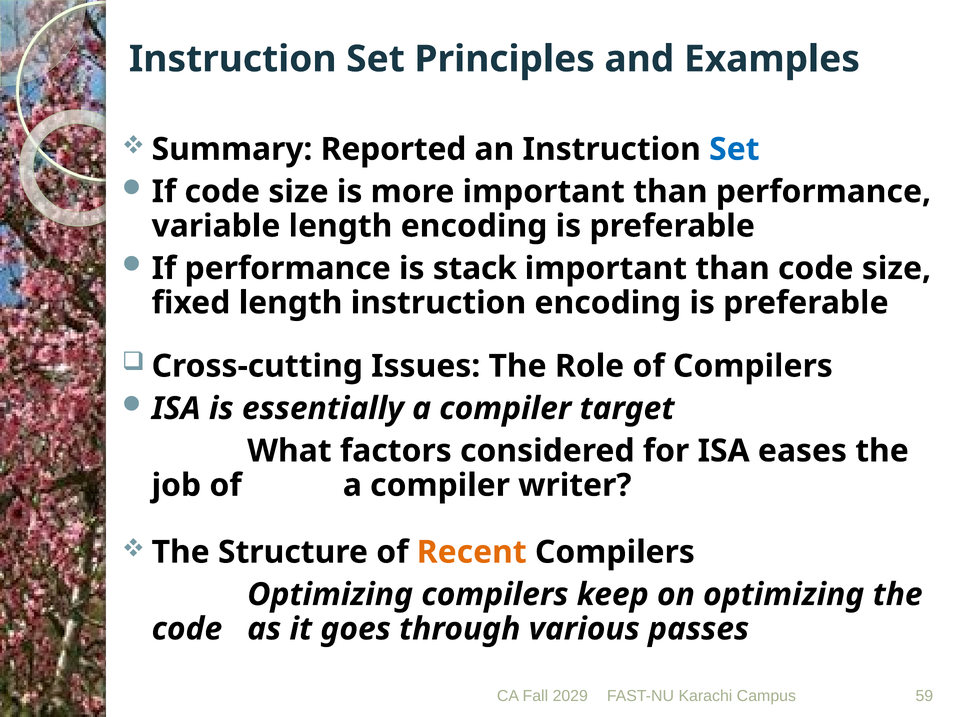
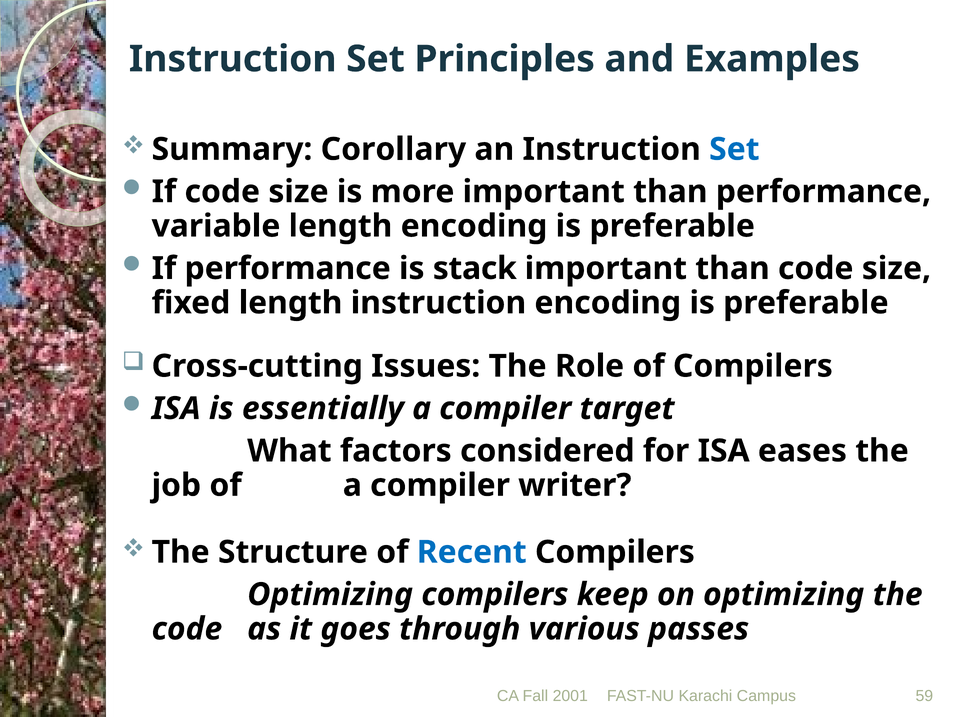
Reported: Reported -> Corollary (393, 149)
Recent colour: orange -> blue (472, 552)
2029: 2029 -> 2001 (570, 696)
